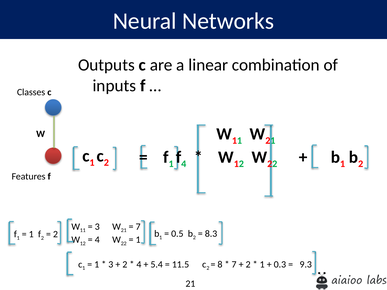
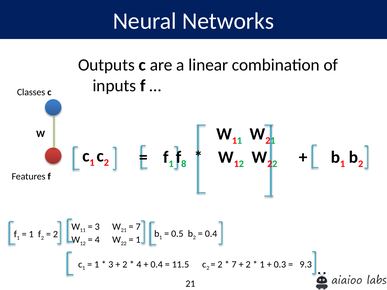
f 4: 4 -> 8 (184, 164)
8.3: 8.3 -> 0.4 (211, 234)
5.4: 5.4 -> 0.4 (157, 265)
8: 8 -> 2 (220, 265)
